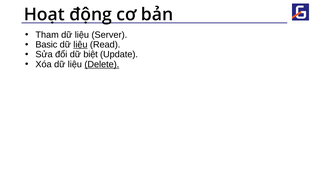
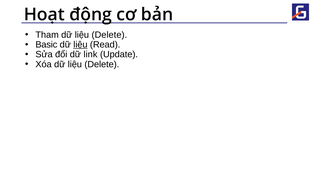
Server: Server -> Delete (109, 35)
biệt: biệt -> link (90, 54)
Delete underline: present -> none (102, 64)
